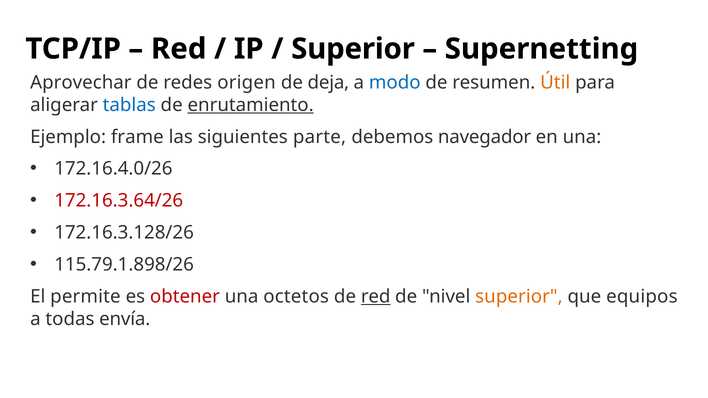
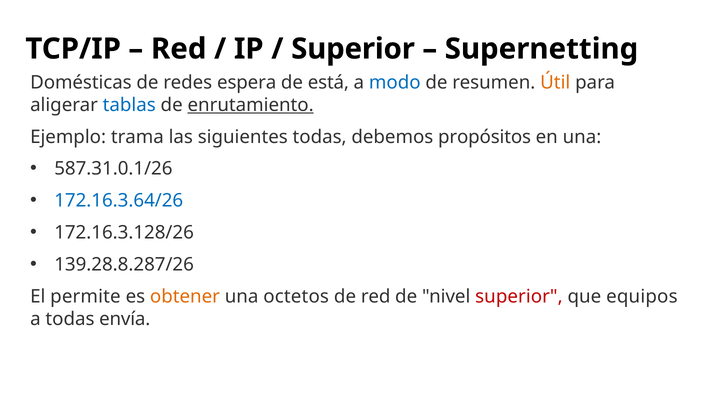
Aprovechar: Aprovechar -> Domésticas (81, 82)
origen: origen -> espera (247, 82)
deja: deja -> está (328, 82)
frame: frame -> trama (137, 137)
siguientes parte: parte -> todas (320, 137)
navegador: navegador -> propósitos (485, 137)
172.16.4.0/26: 172.16.4.0/26 -> 587.31.0.1/26 (113, 169)
172.16.3.64/26 colour: red -> blue (119, 201)
115.79.1.898/26: 115.79.1.898/26 -> 139.28.8.287/26 (124, 265)
obtener colour: red -> orange (185, 297)
red underline: present -> none (376, 297)
superior colour: orange -> red (519, 297)
